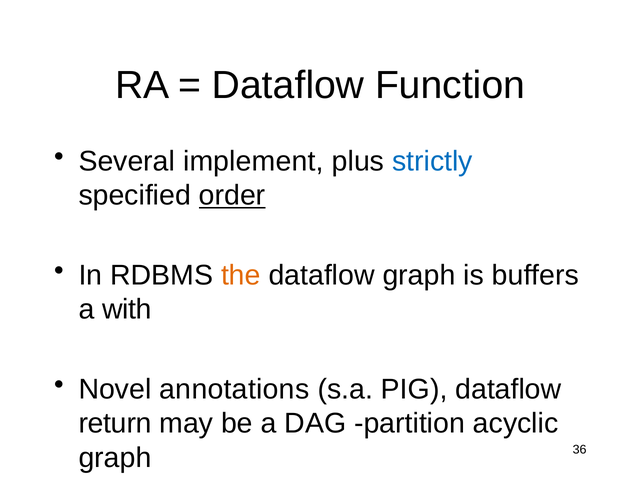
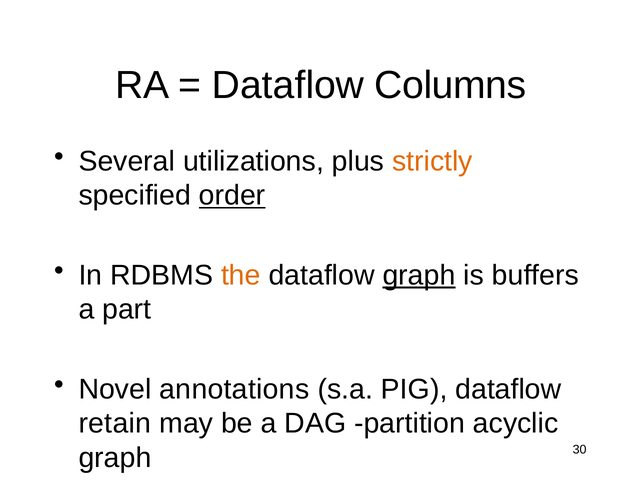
Function: Function -> Columns (450, 86)
implement: implement -> utilizations (253, 161)
strictly colour: blue -> orange (432, 161)
graph underline: none -> present (419, 275)
with: with -> part (127, 309)
return: return -> retain (115, 423)
36: 36 -> 30 (580, 450)
